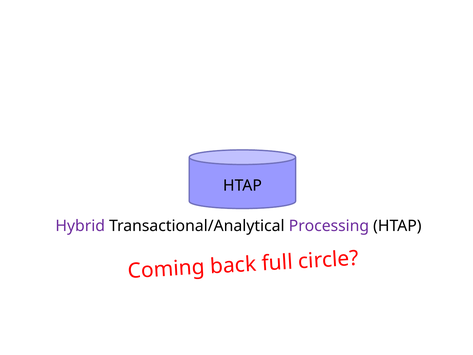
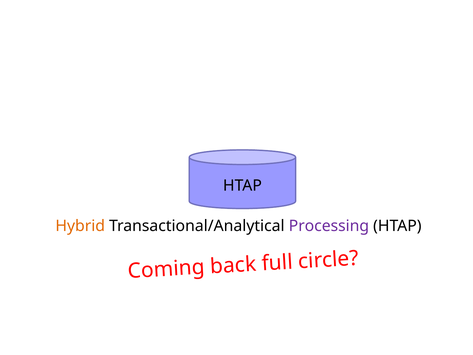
Hybrid colour: purple -> orange (80, 226)
